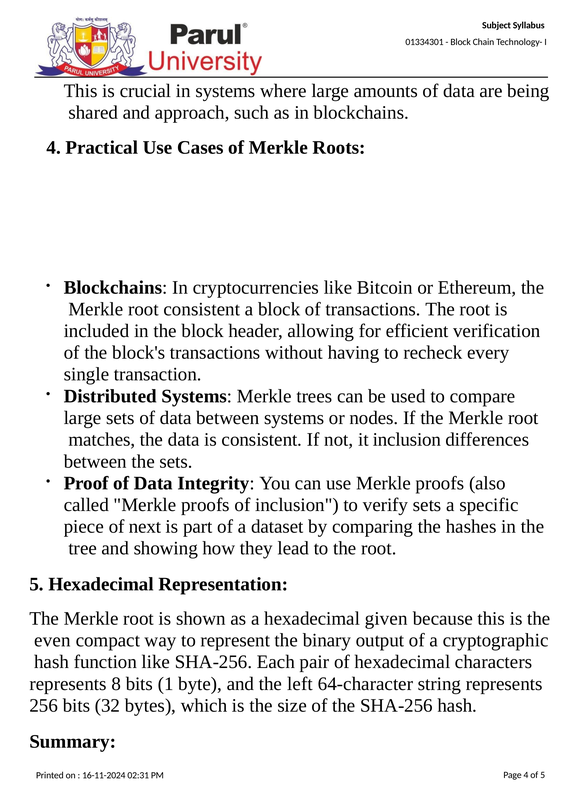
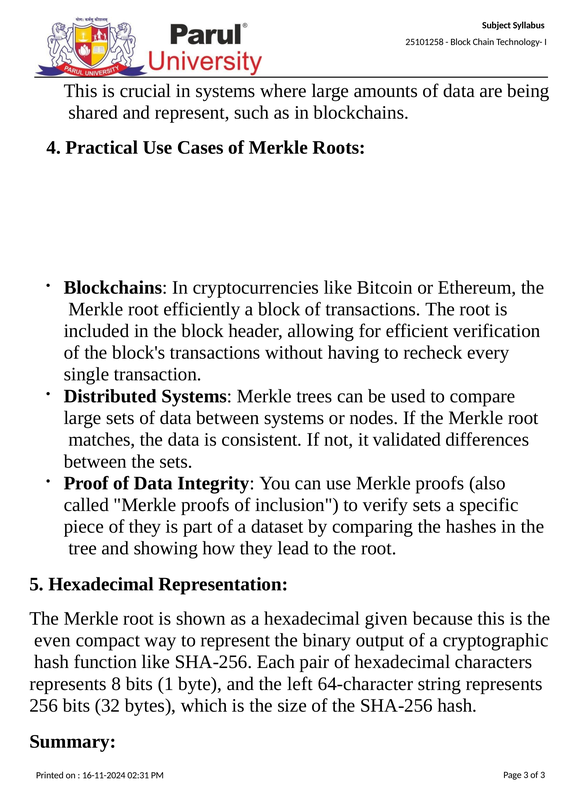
01334301: 01334301 -> 25101258 (425, 42)
and approach: approach -> represent (192, 113)
root consistent: consistent -> efficiently (202, 309)
it inclusion: inclusion -> validated (407, 439)
of next: next -> they (145, 526)
Page 4: 4 -> 3 (526, 775)
of 5: 5 -> 3 (543, 775)
